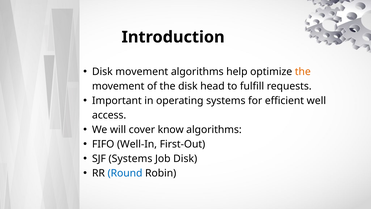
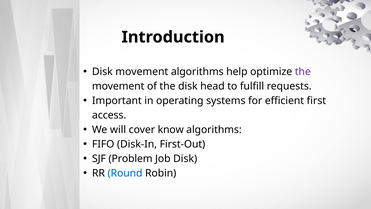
the colour: orange -> purple (303, 72)
well: well -> first (316, 101)
Well-In: Well-In -> Disk-In (137, 144)
SJF Systems: Systems -> Problem (131, 158)
